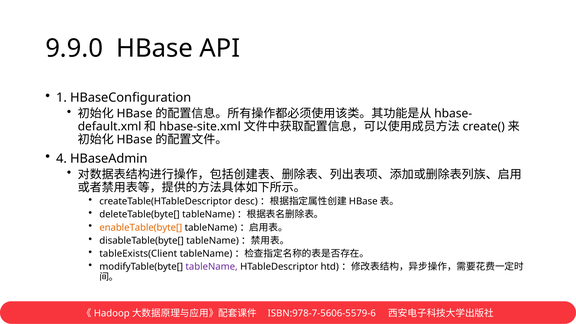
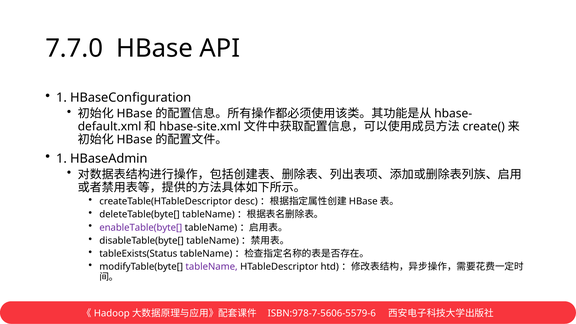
9.9.0: 9.9.0 -> 7.7.0 (74, 48)
4: 4 -> 1 (62, 158)
enableTable(byte[ colour: orange -> purple (141, 228)
tableExists(Client: tableExists(Client -> tableExists(Status (138, 254)
